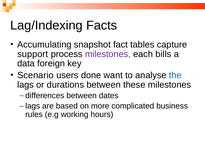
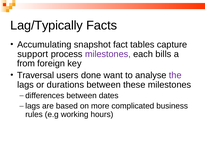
Lag/Indexing: Lag/Indexing -> Lag/Typically (47, 25)
data: data -> from (26, 63)
Scenario: Scenario -> Traversal (36, 75)
the colour: blue -> purple (175, 75)
